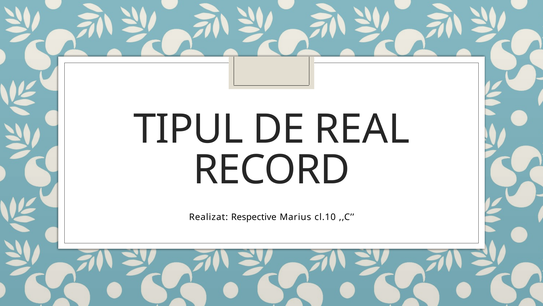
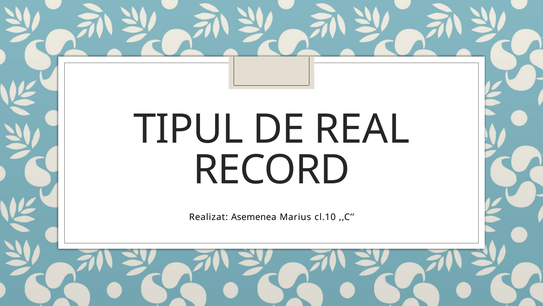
Respective: Respective -> Asemenea (254, 217)
